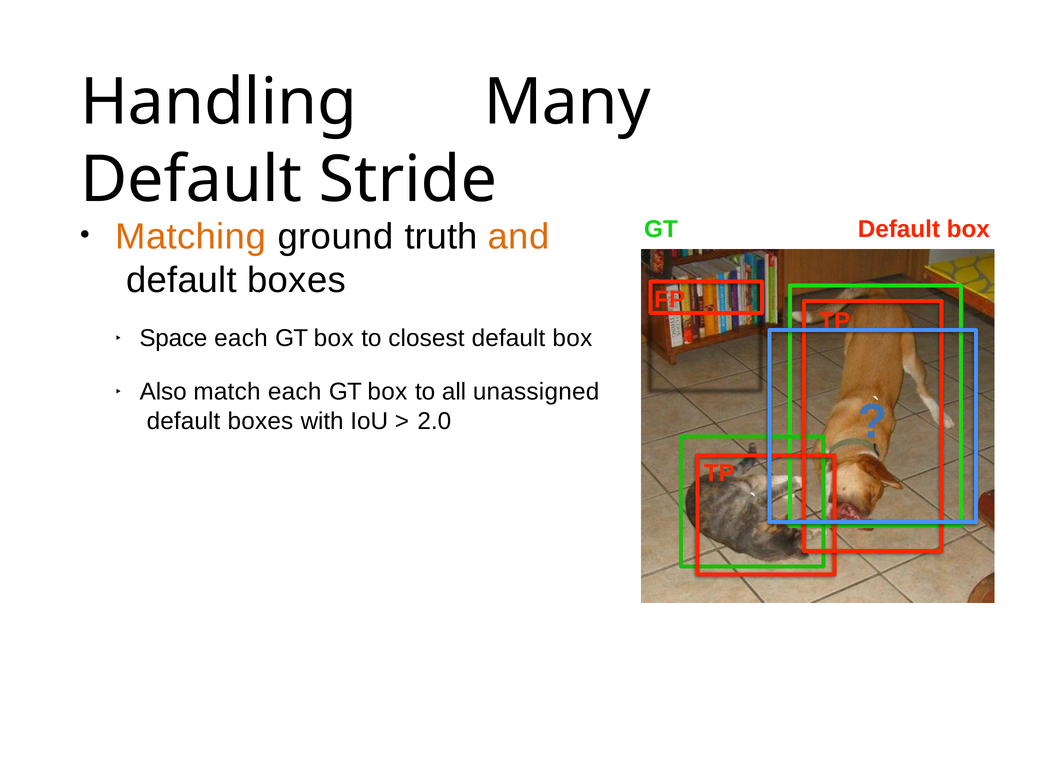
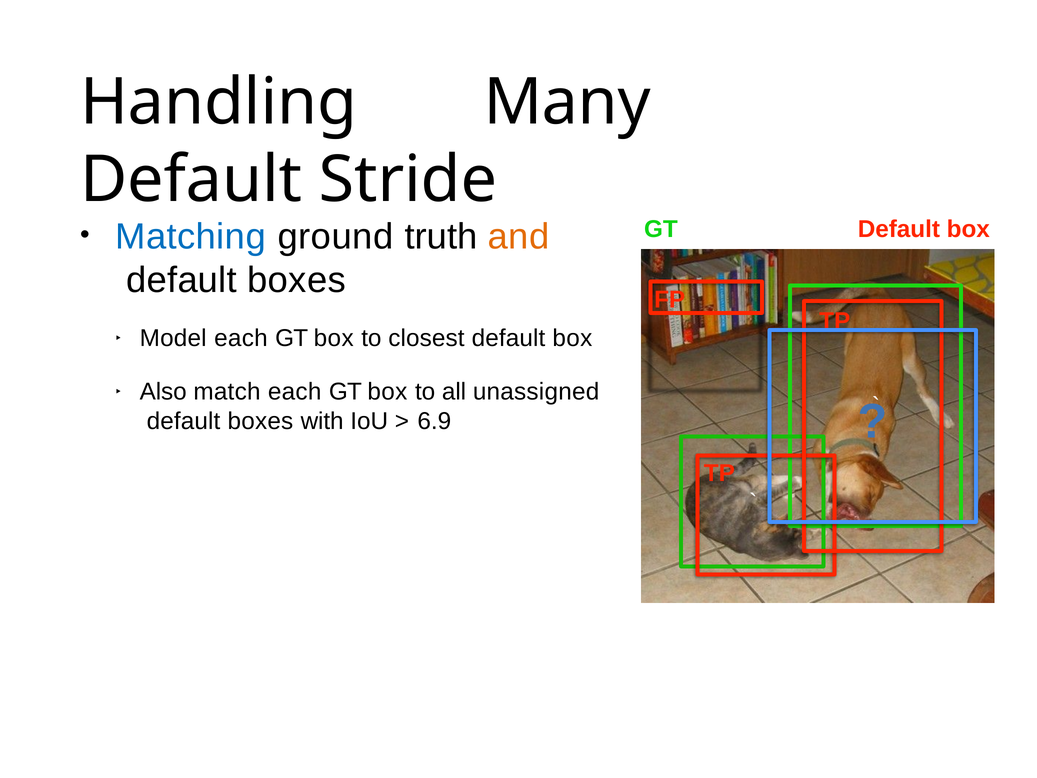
Matching colour: orange -> blue (191, 236)
Space: Space -> Model (173, 338)
2.0: 2.0 -> 6.9 (434, 421)
